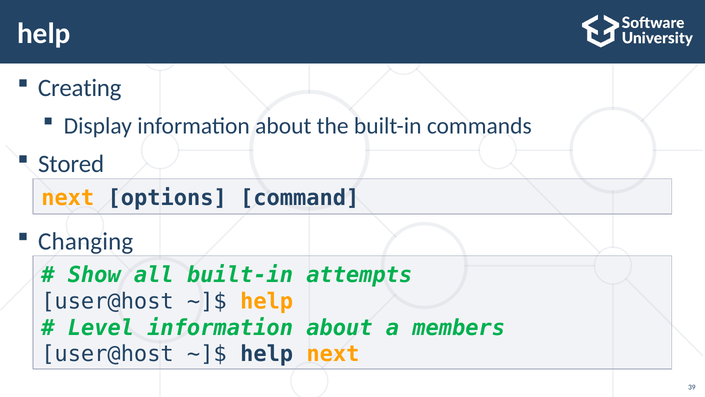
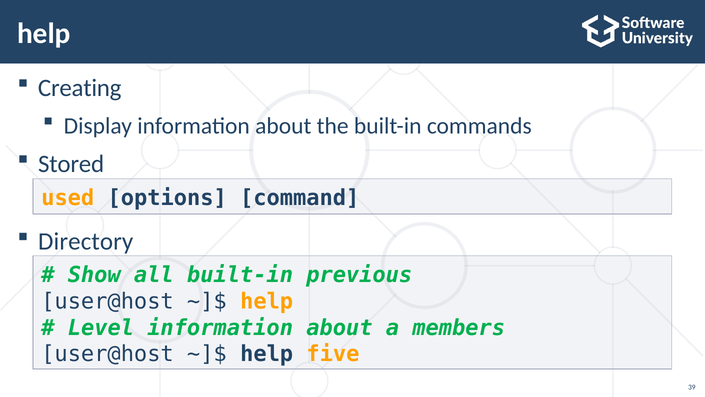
next: next -> used (68, 198)
Changing: Changing -> Directory (86, 241)
attempts: attempts -> previous (359, 274)
next: next -> five (333, 354)
